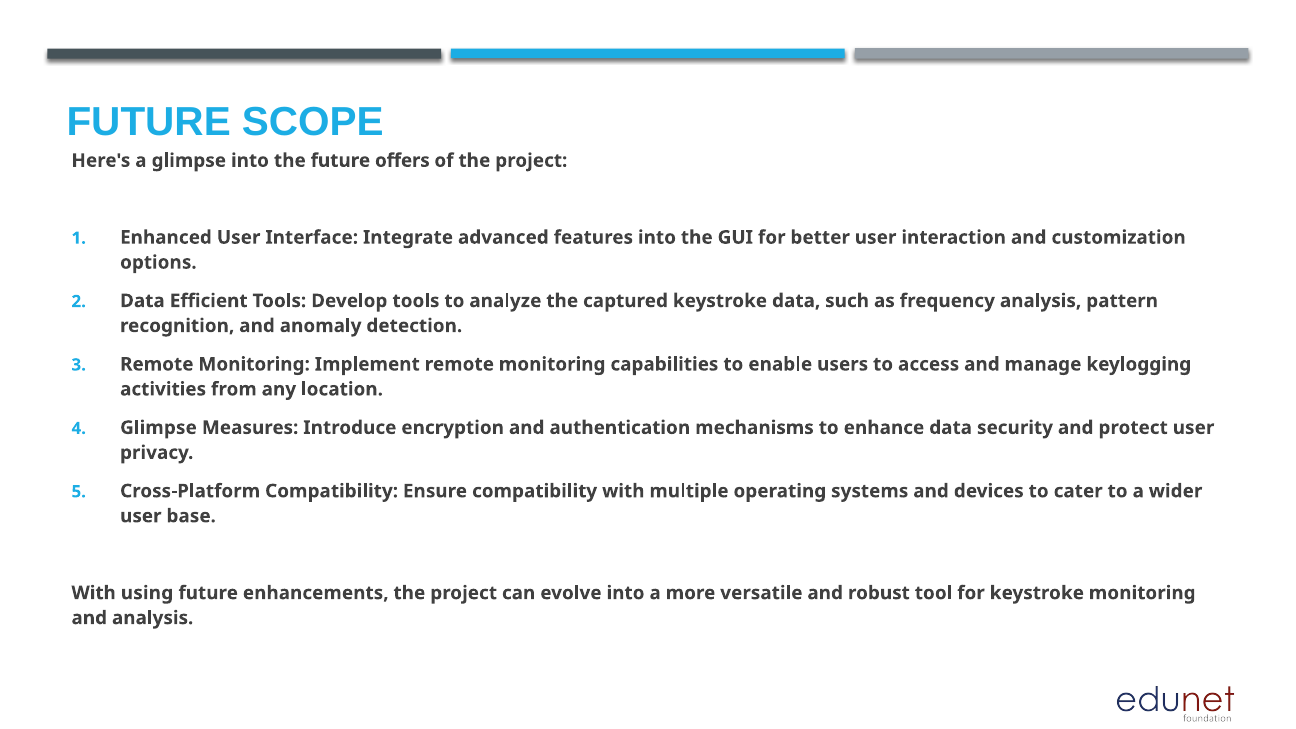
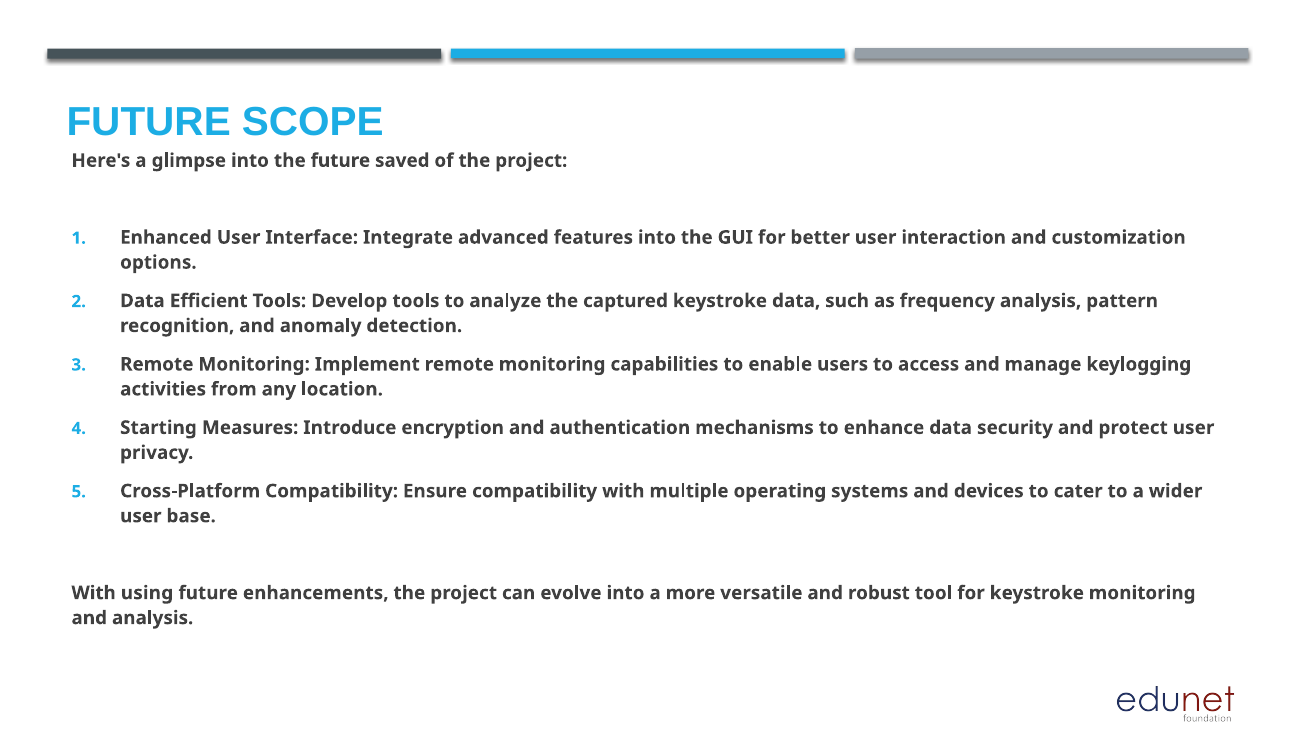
offers: offers -> saved (402, 161)
Glimpse: Glimpse -> Starting (158, 428)
